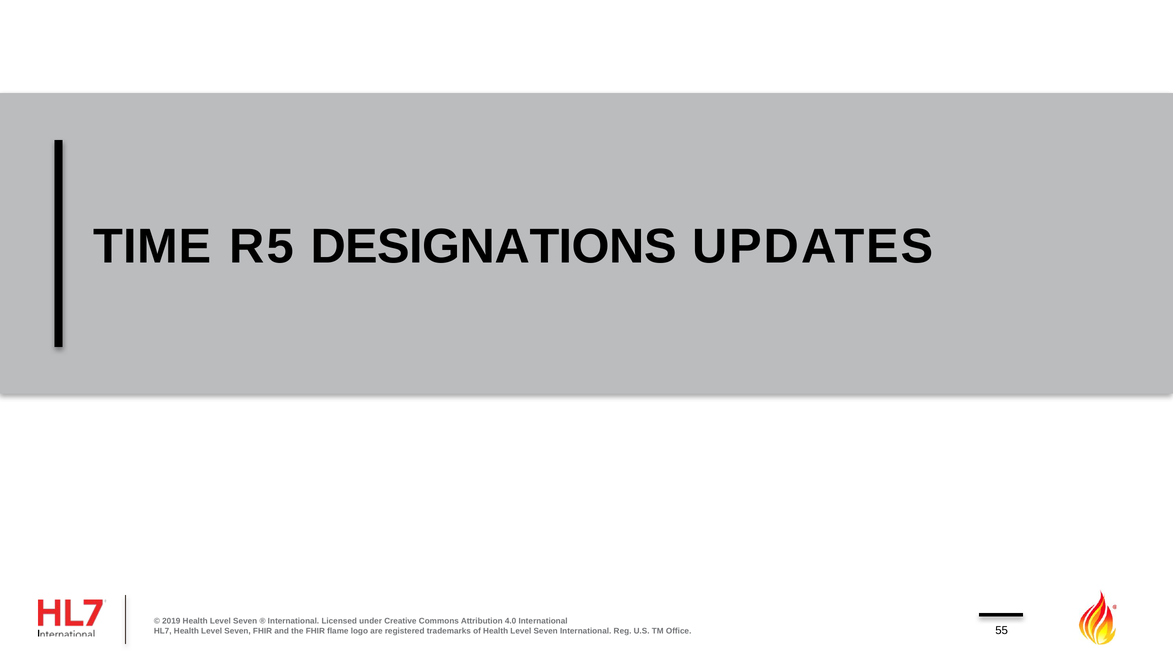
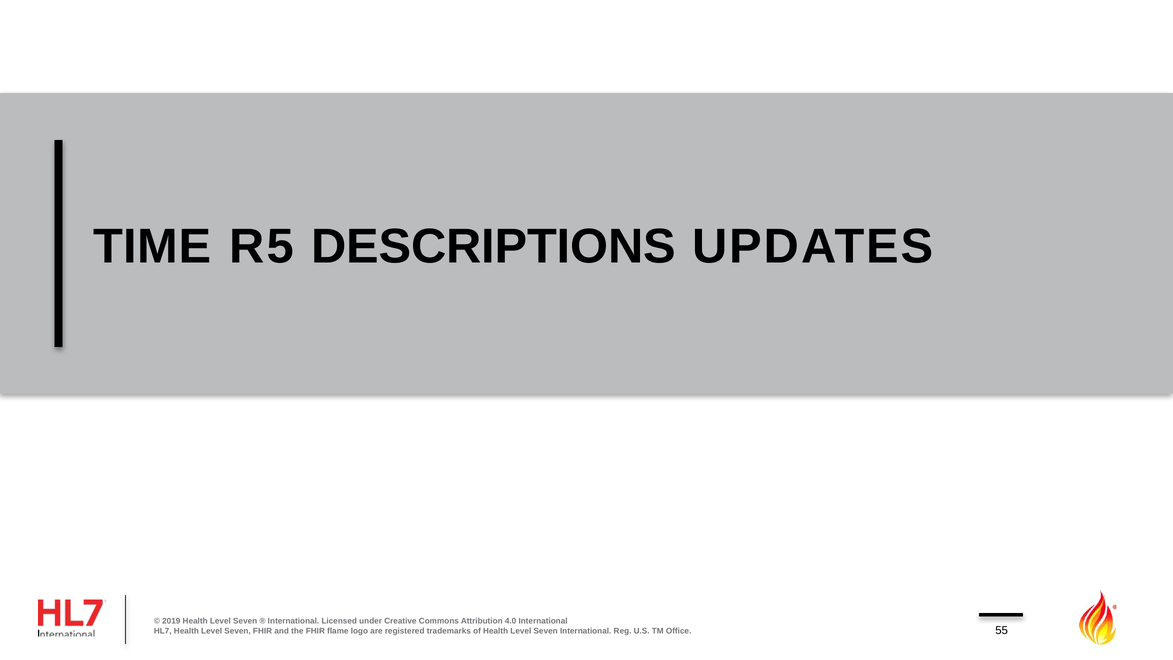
DESIGNATIONS: DESIGNATIONS -> DESCRIPTIONS (493, 247)
